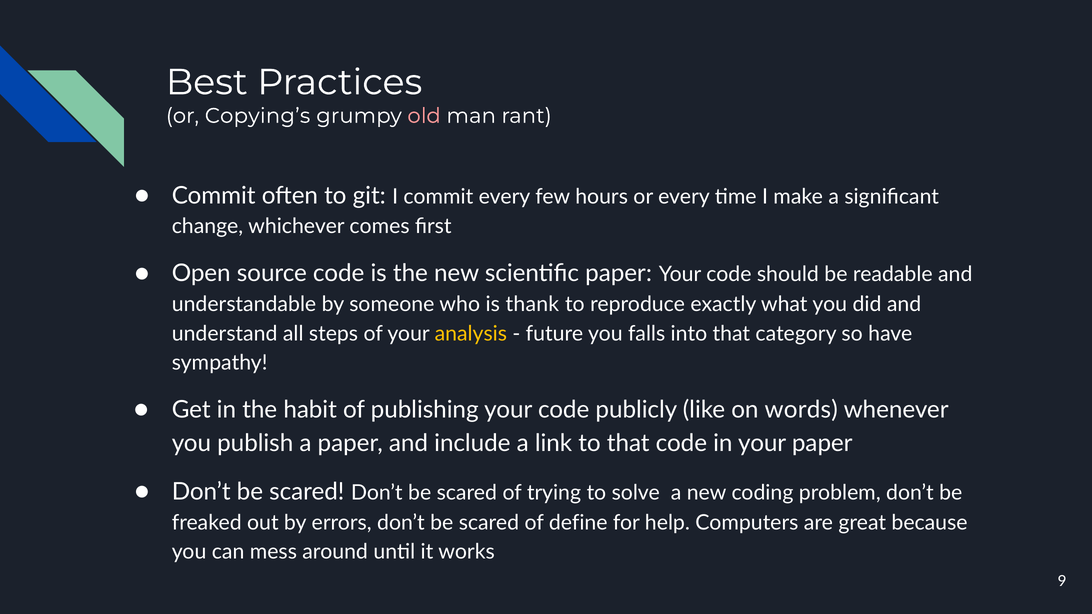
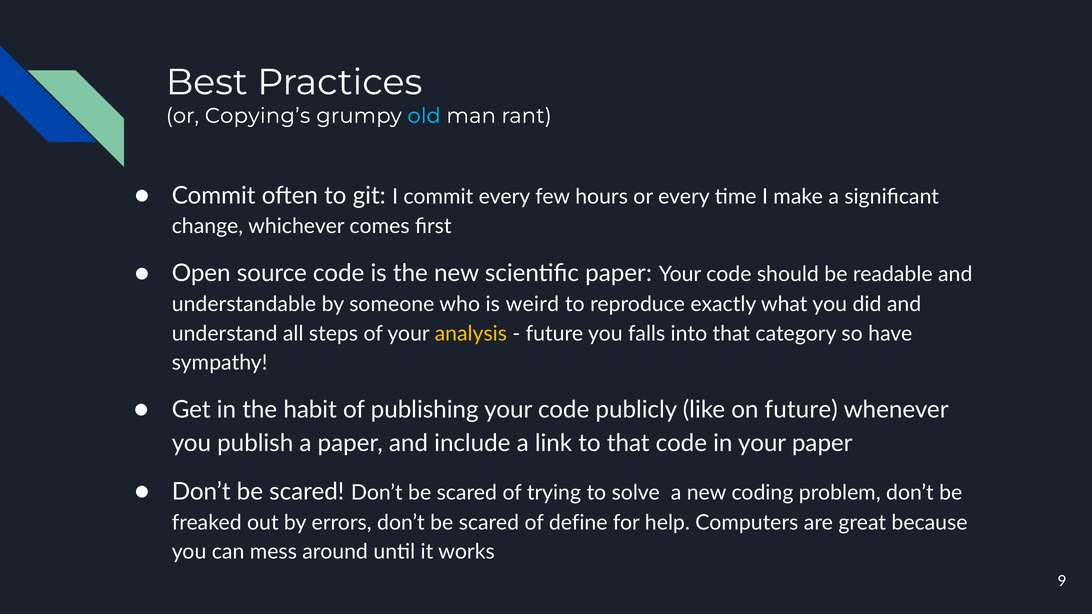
old colour: pink -> light blue (424, 116)
thank: thank -> weird (532, 304)
on words: words -> future (801, 410)
